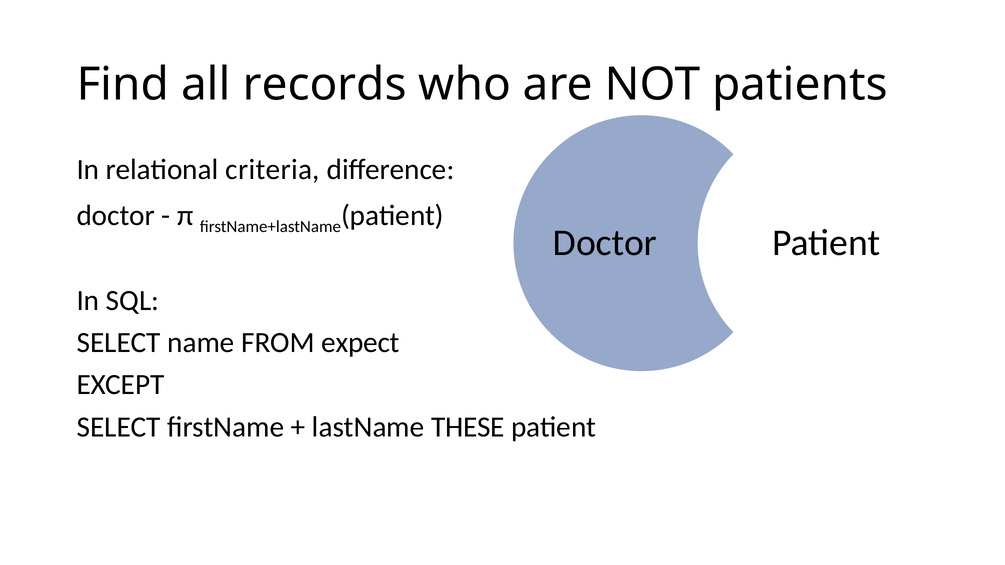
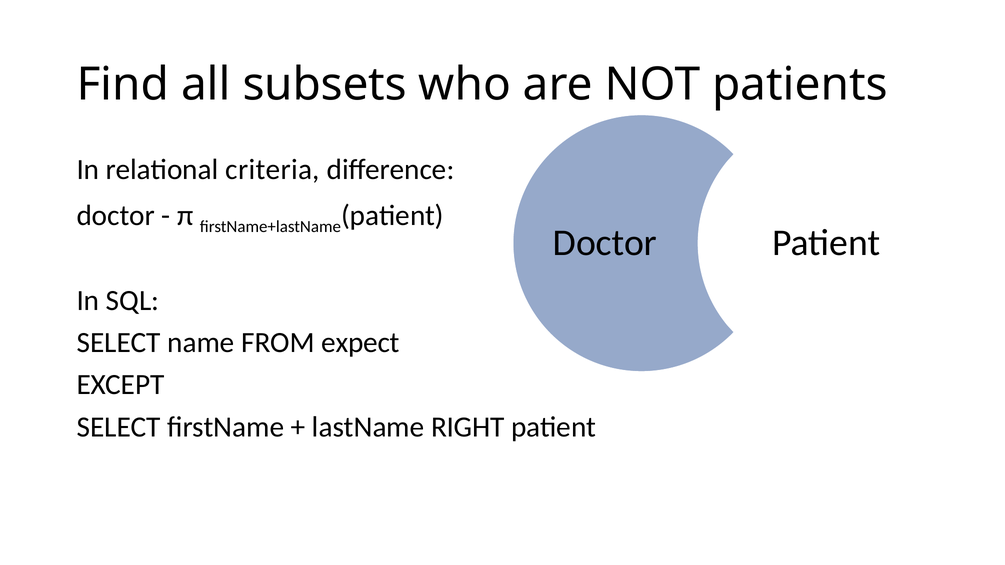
records: records -> subsets (325, 84)
THESE: THESE -> RIGHT (468, 427)
